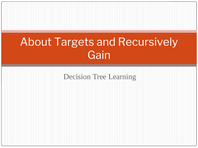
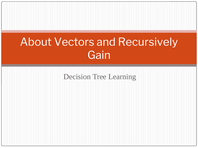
Targets: Targets -> Vectors (74, 42)
